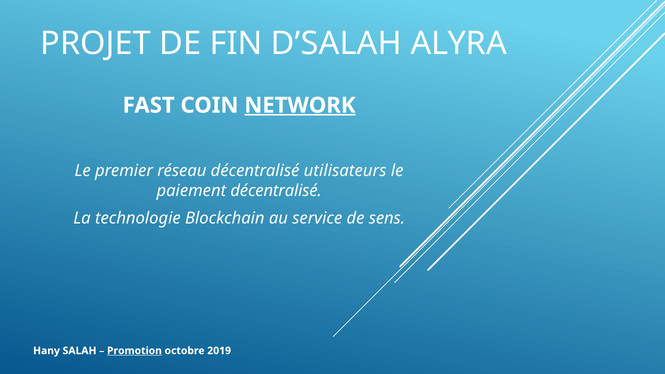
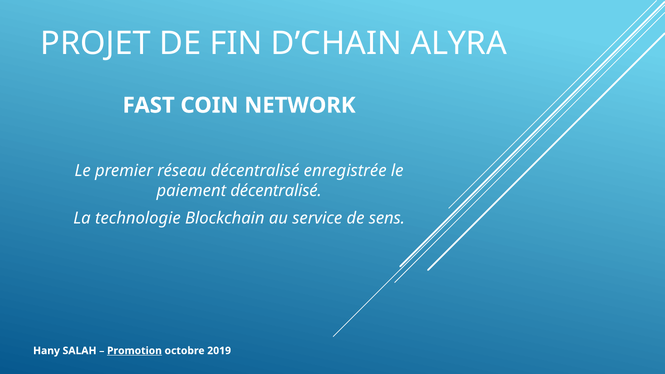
D’SALAH: D’SALAH -> D’CHAIN (336, 43)
NETWORK underline: present -> none (300, 105)
utilisateurs: utilisateurs -> enregistrée (345, 171)
